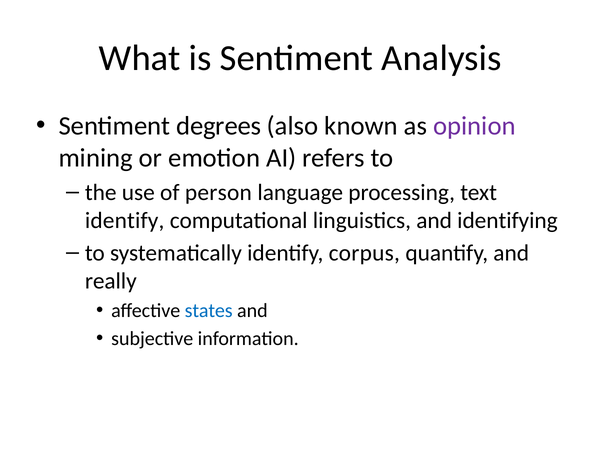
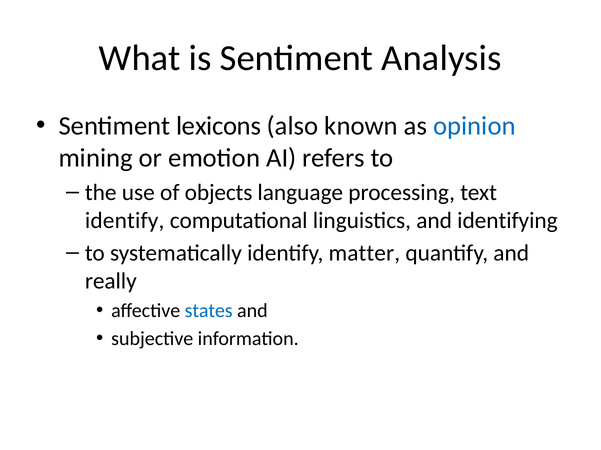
degrees: degrees -> lexicons (219, 126)
opinion colour: purple -> blue (474, 126)
person: person -> objects (219, 193)
corpus: corpus -> matter (364, 253)
